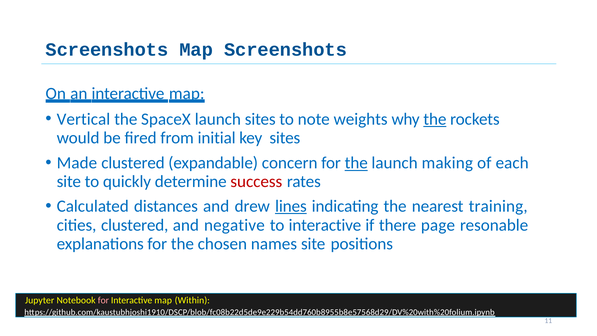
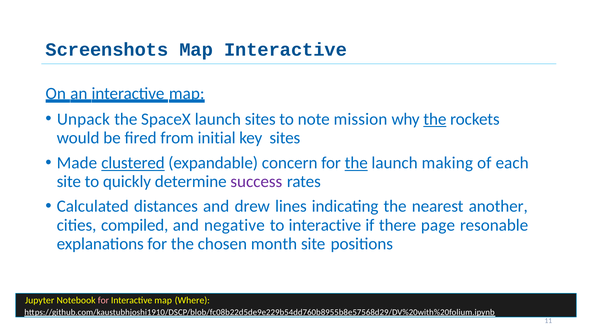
Map Screenshots: Screenshots -> Interactive (286, 50)
Vertical: Vertical -> Unpack (83, 119)
weights: weights -> mission (361, 119)
clustered underline: none -> present (133, 163)
success colour: red -> purple (256, 182)
lines underline: present -> none (291, 206)
training: training -> another (498, 206)
cities clustered: clustered -> compiled (135, 225)
names: names -> month (274, 244)
Within: Within -> Where (192, 300)
